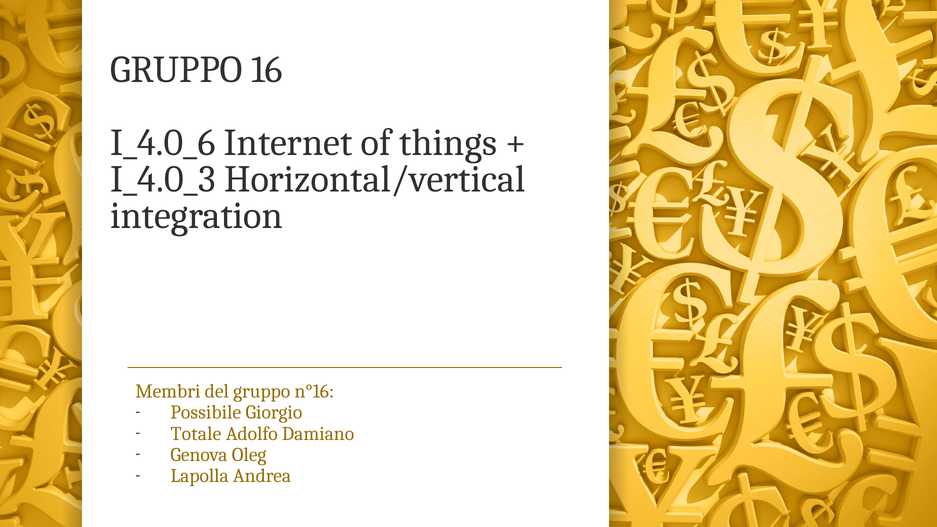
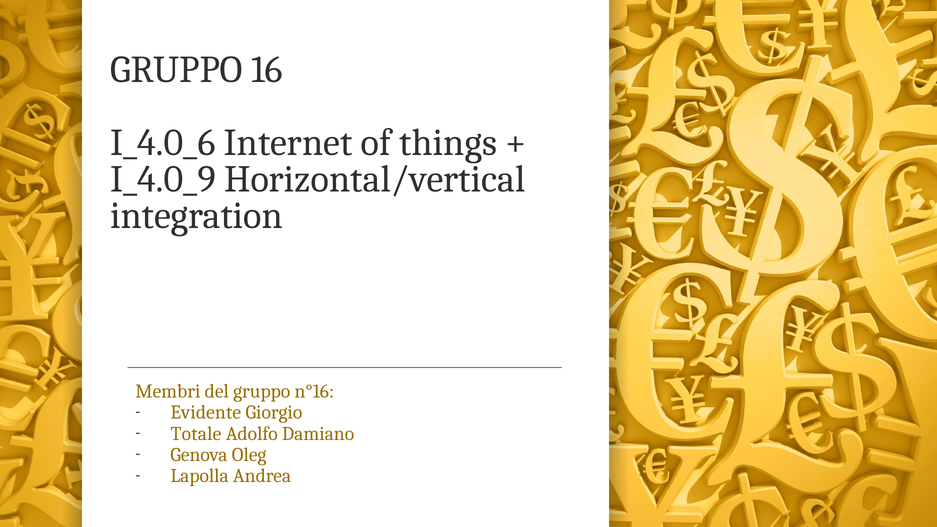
I_4.0_3: I_4.0_3 -> I_4.0_9 (163, 179)
Possibile: Possibile -> Evidente (206, 413)
